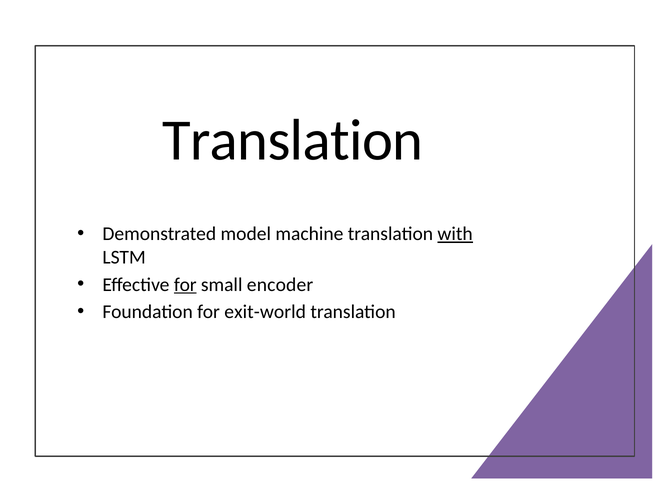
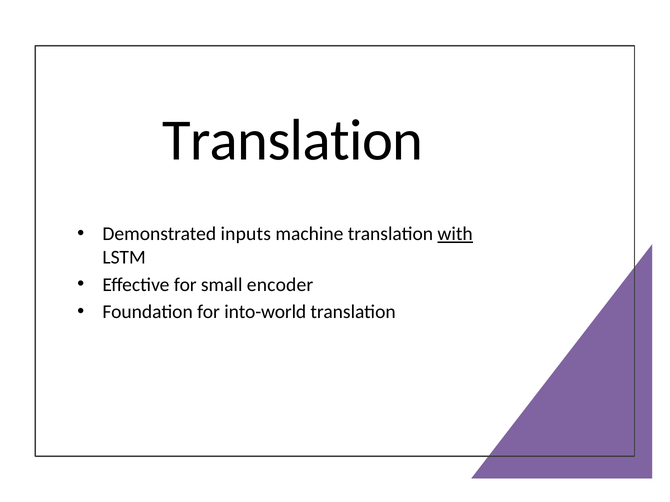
model: model -> inputs (246, 234)
for underline: present -> none (185, 285)
exit-world: exit-world -> into-world (265, 312)
